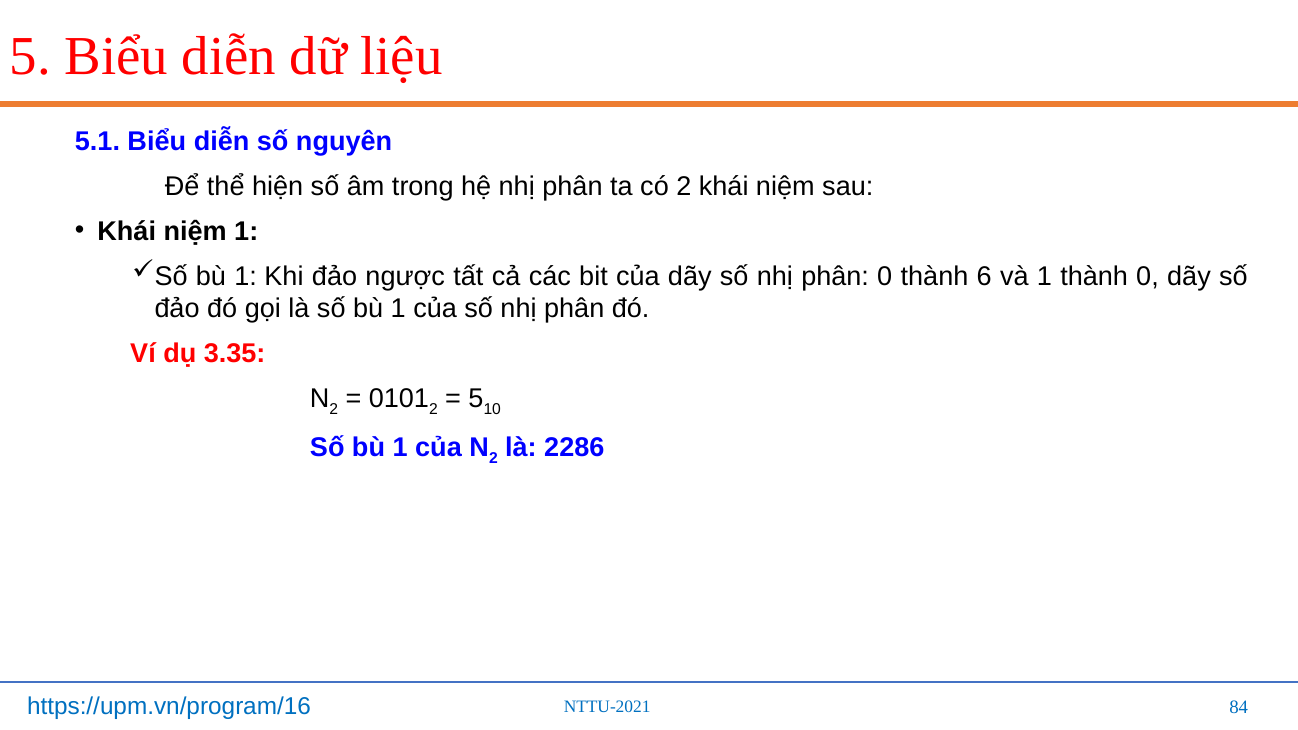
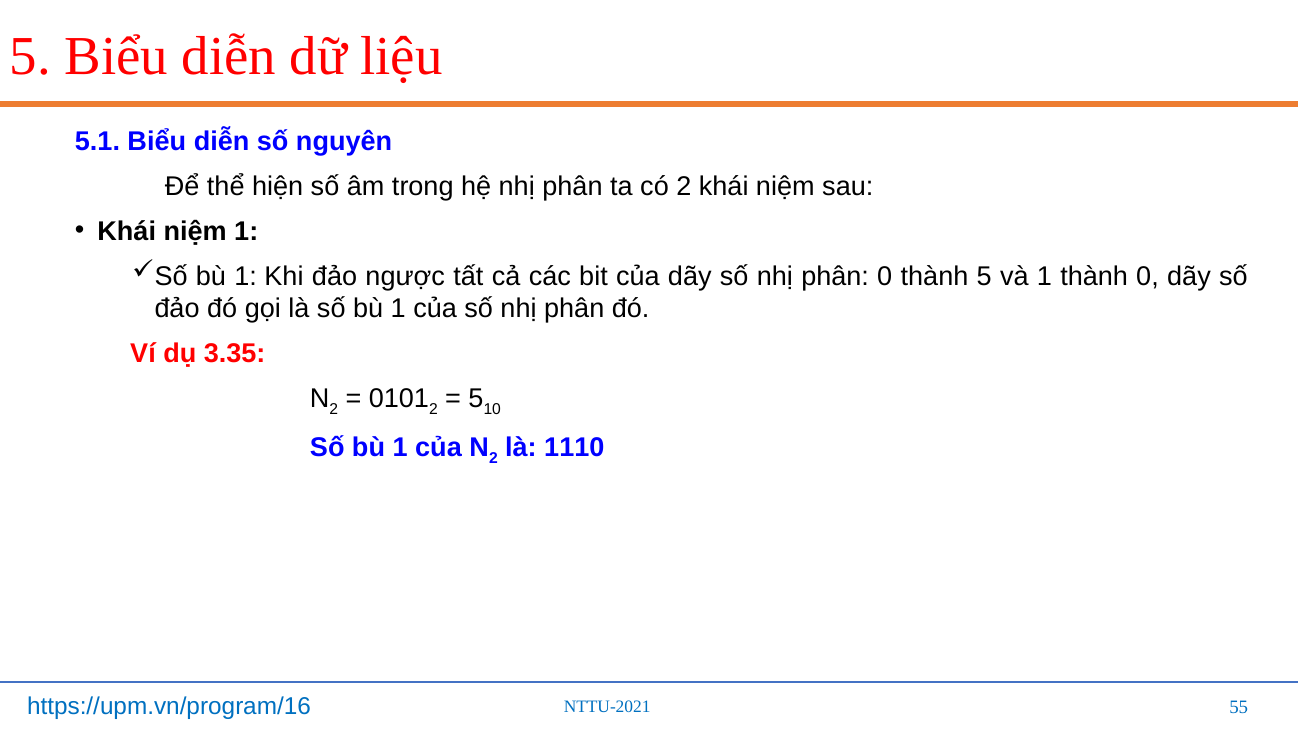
thành 6: 6 -> 5 (984, 276)
2286: 2286 -> 1110 (574, 448)
84: 84 -> 55 (1239, 707)
